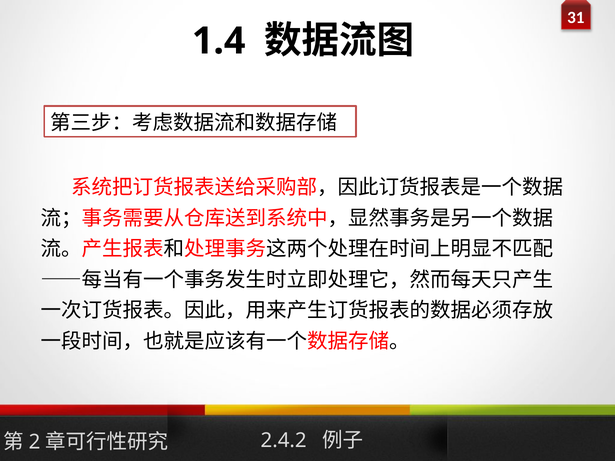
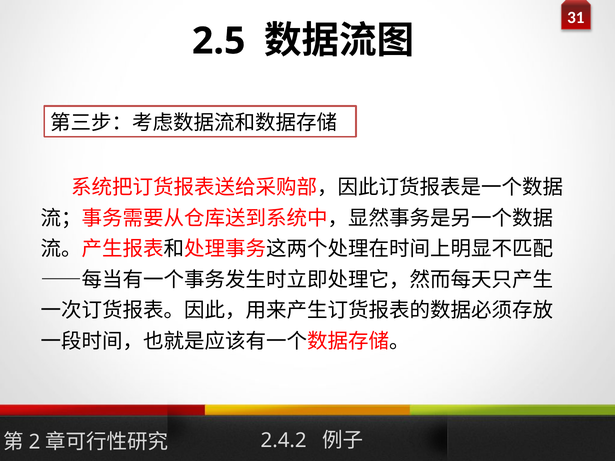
1.4: 1.4 -> 2.5 (219, 41)
